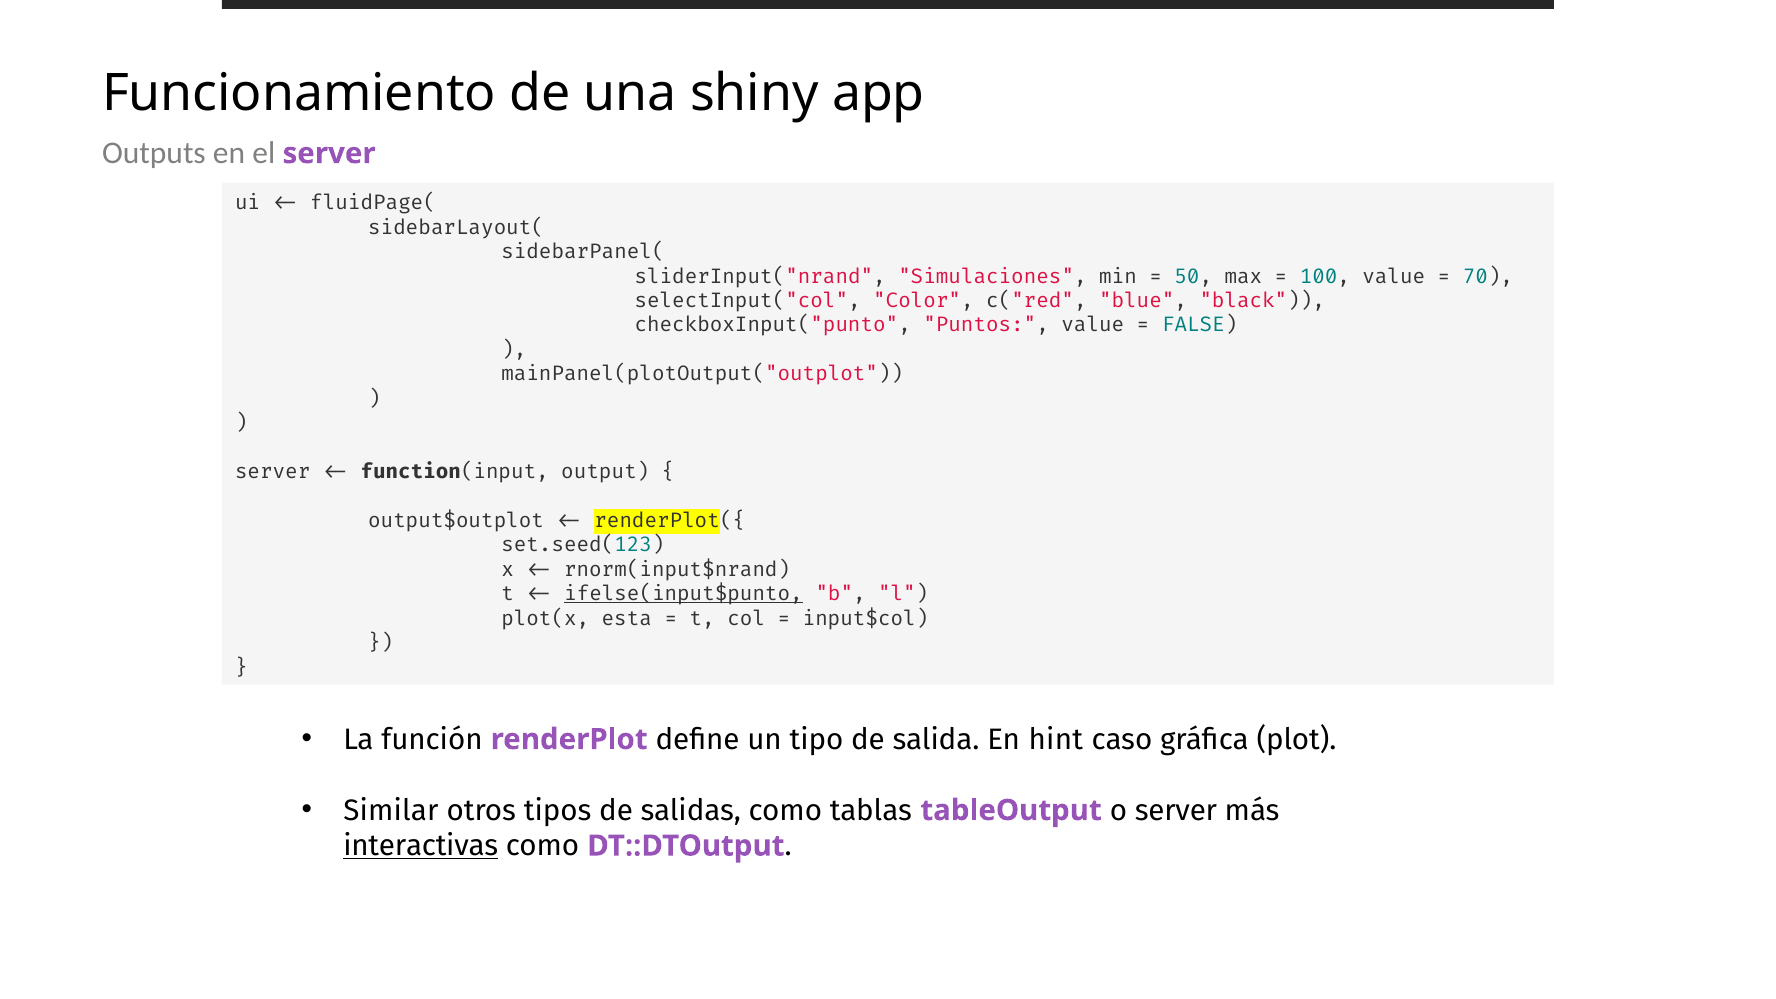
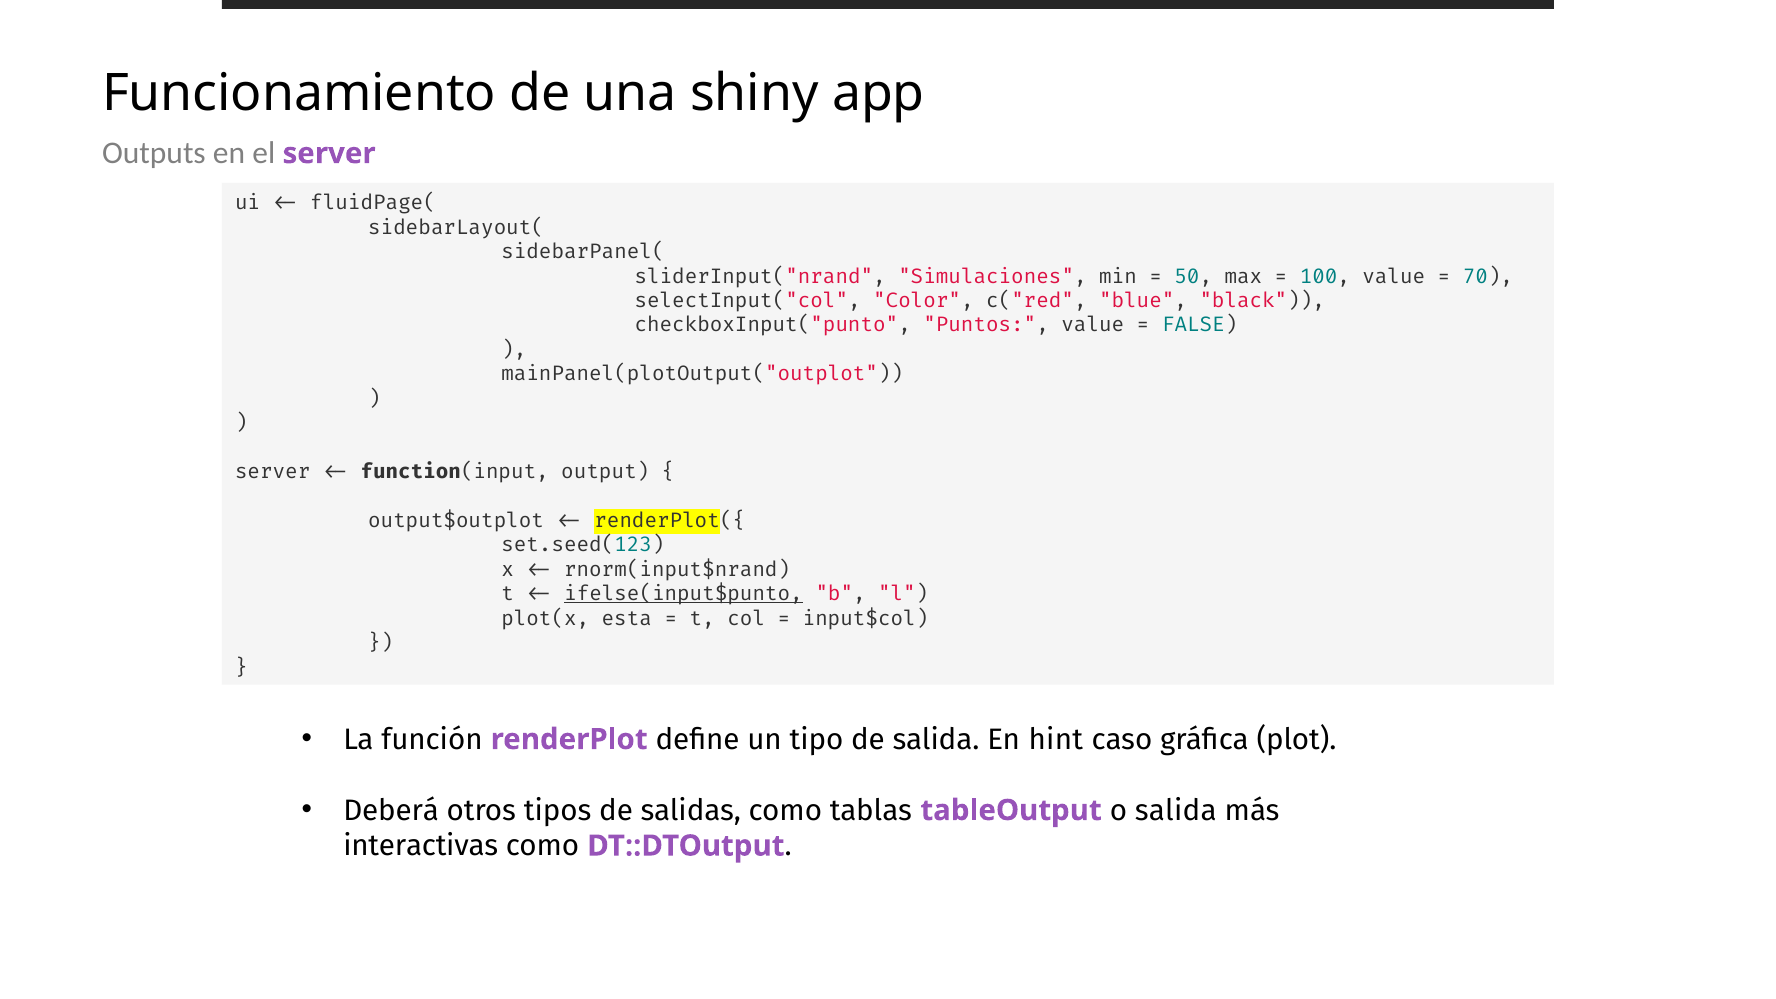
Similar: Similar -> Deberá (391, 810)
o server: server -> salida (1176, 810)
interactivas underline: present -> none (421, 846)
